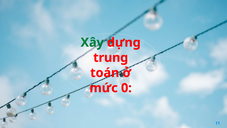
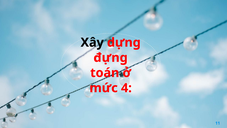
Xây colour: green -> black (92, 42)
trung: trung -> đựng (111, 58)
0: 0 -> 4 (126, 88)
